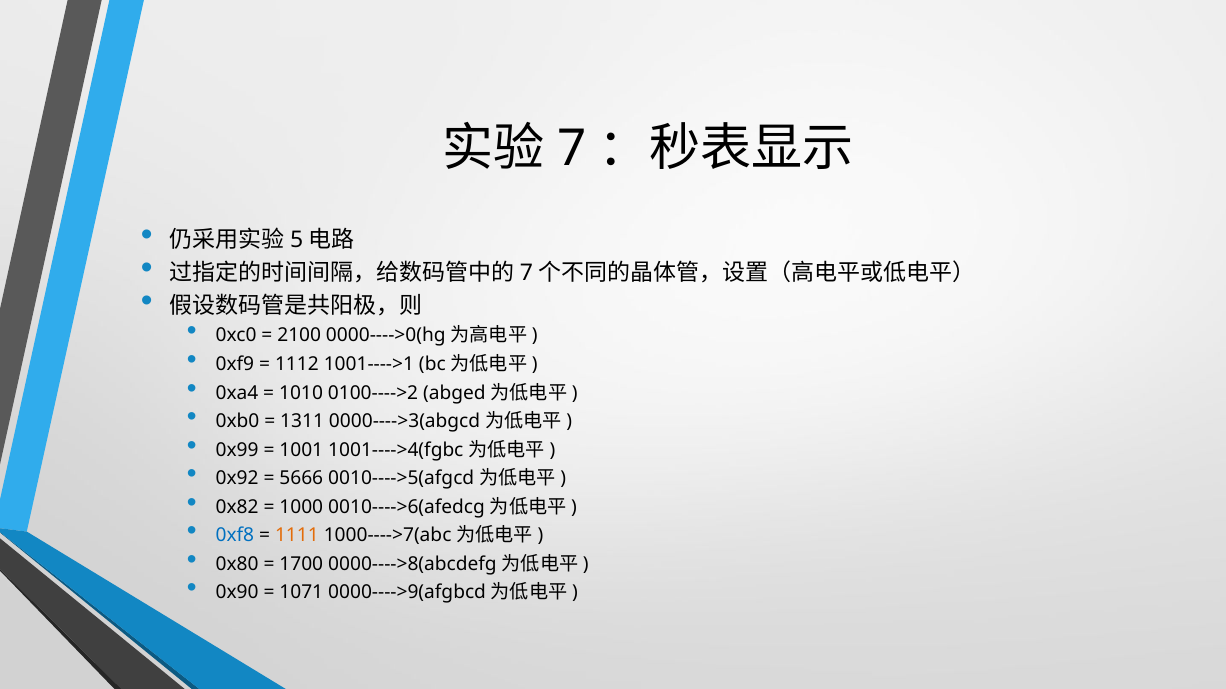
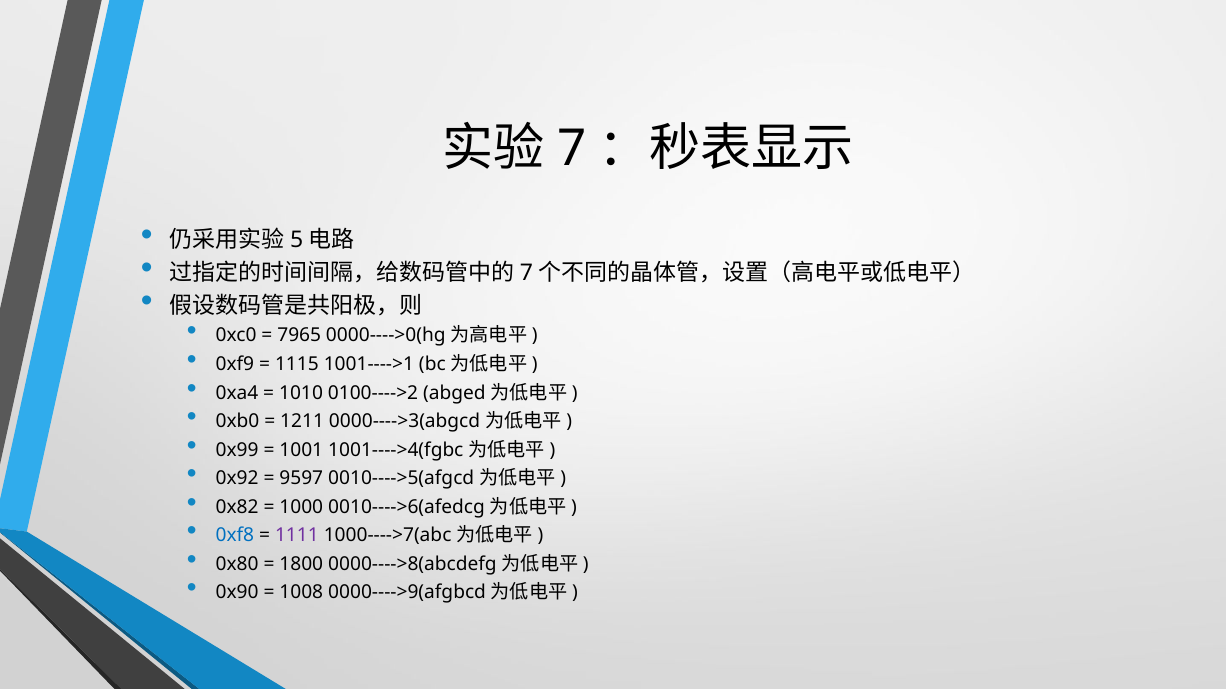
2100: 2100 -> 7965 (299, 336)
1112: 1112 -> 1115 (297, 364)
1311: 1311 -> 1211 (302, 422)
5666: 5666 -> 9597 (301, 479)
1111 colour: orange -> purple (297, 536)
1700: 1700 -> 1800 (301, 564)
1071: 1071 -> 1008 (301, 593)
